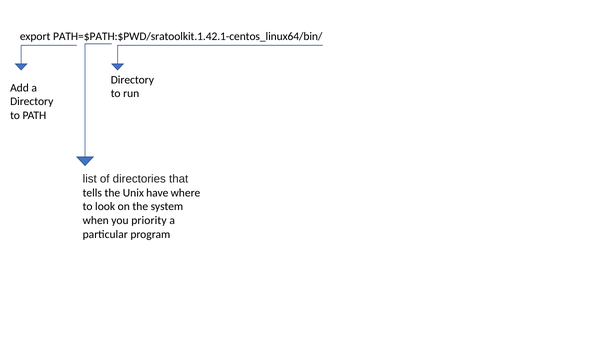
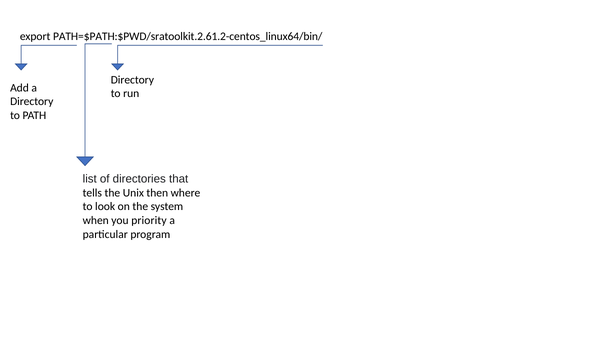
PATH=$PATH:$PWD/sratoolkit.1.42.1-centos_linux64/bin/: PATH=$PATH:$PWD/sratoolkit.1.42.1-centos_linux64/bin/ -> PATH=$PATH:$PWD/sratoolkit.2.61.2-centos_linux64/bin/ (188, 37)
have: have -> then (157, 193)
